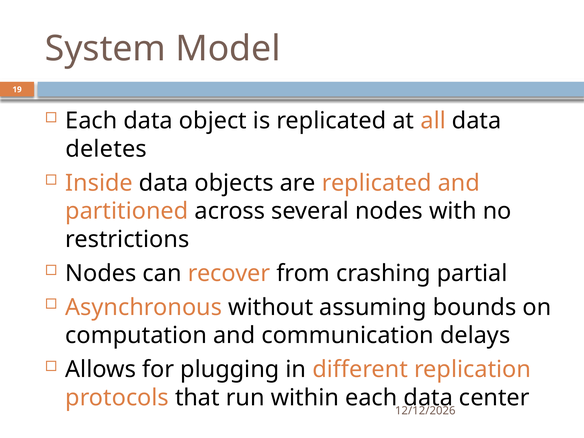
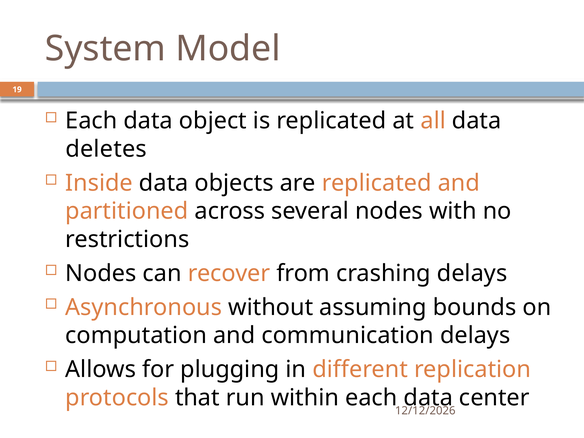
crashing partial: partial -> delays (472, 273)
